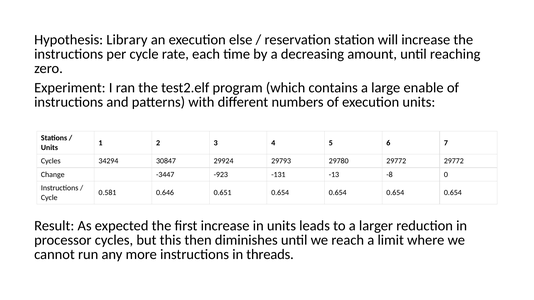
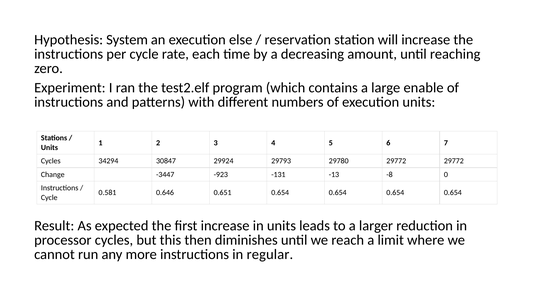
Library: Library -> System (127, 40)
threads: threads -> regular (270, 255)
